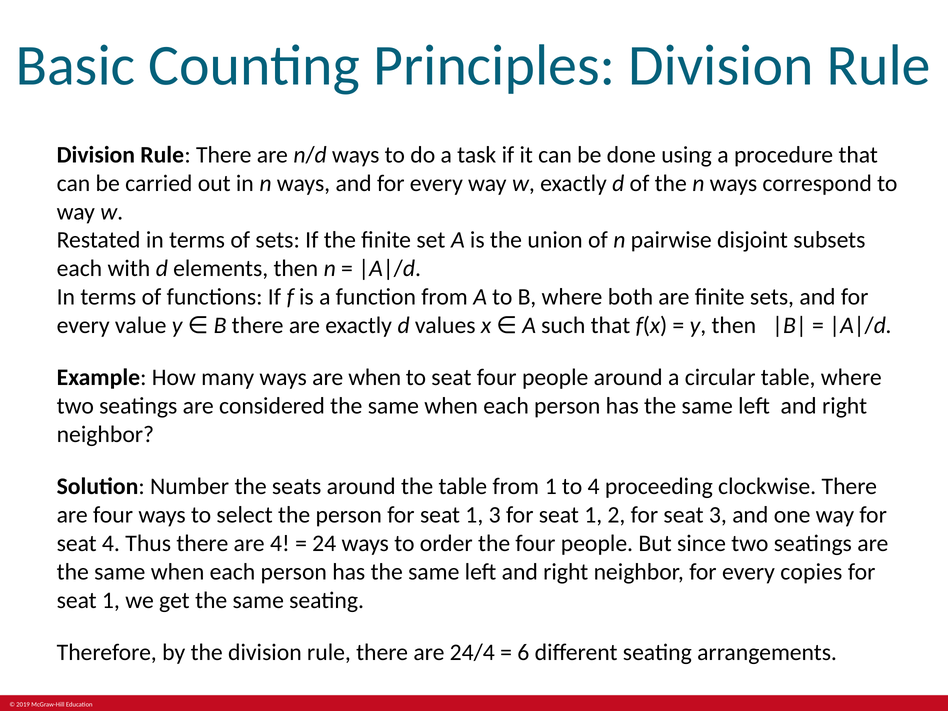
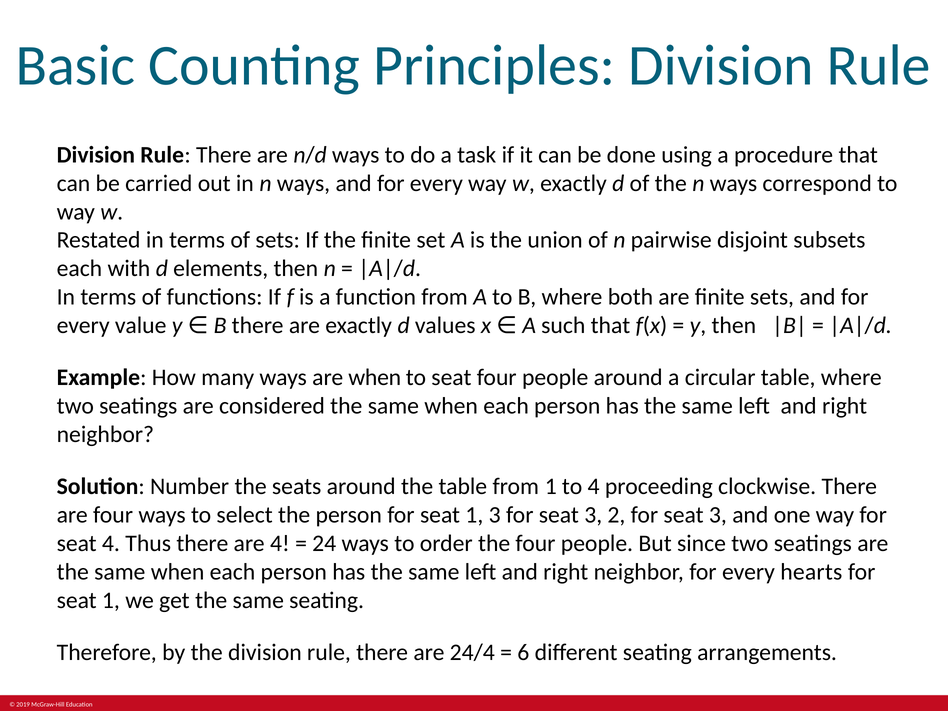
3 for seat 1: 1 -> 3 (593, 515)
copies: copies -> hearts (811, 572)
